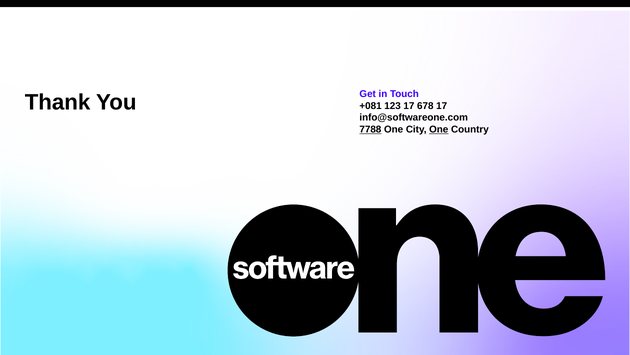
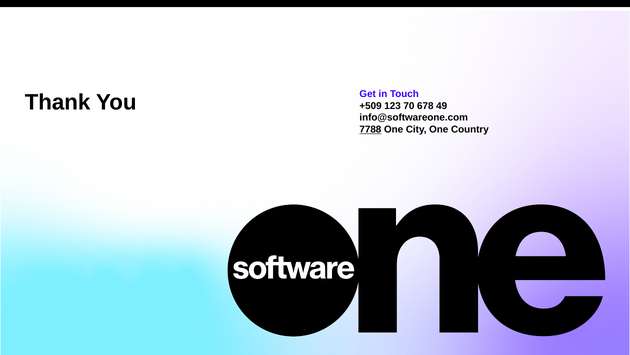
+081: +081 -> +509 (371, 106)
123 17: 17 -> 70 (409, 106)
678 17: 17 -> 49 (442, 106)
One underline: present -> none (439, 129)
